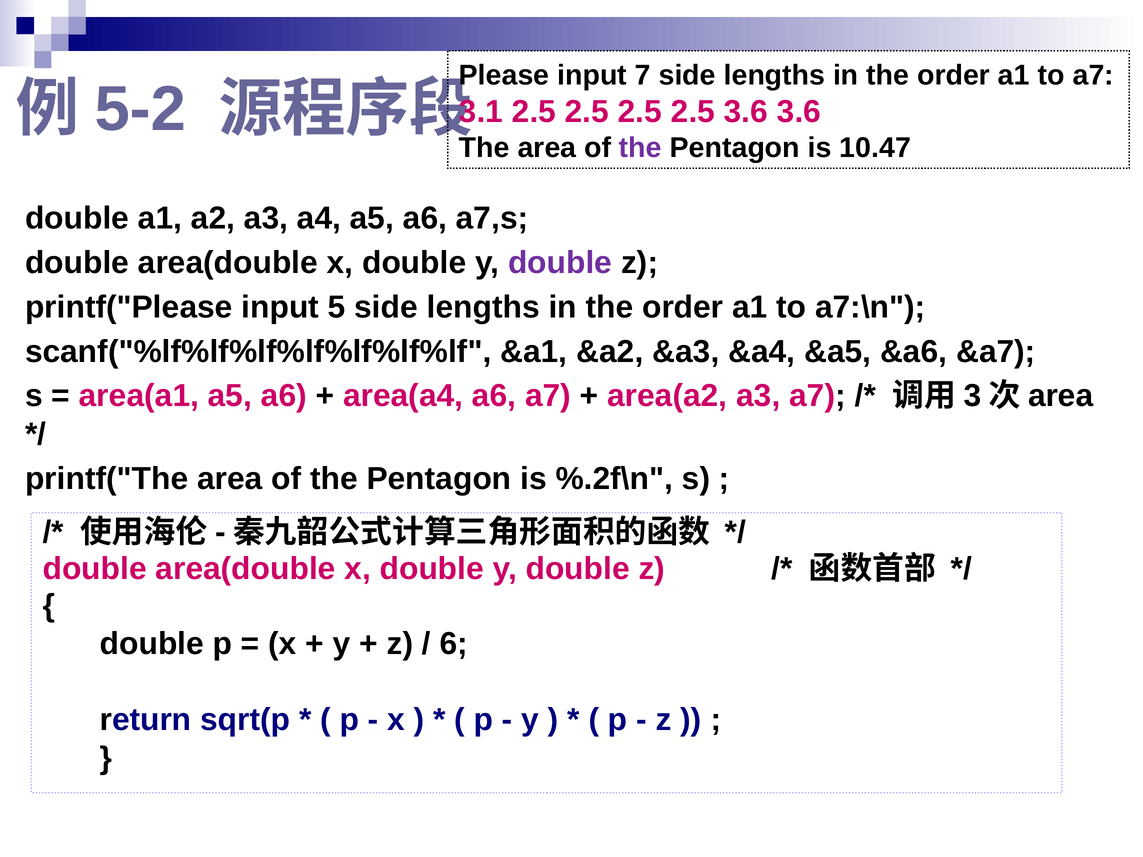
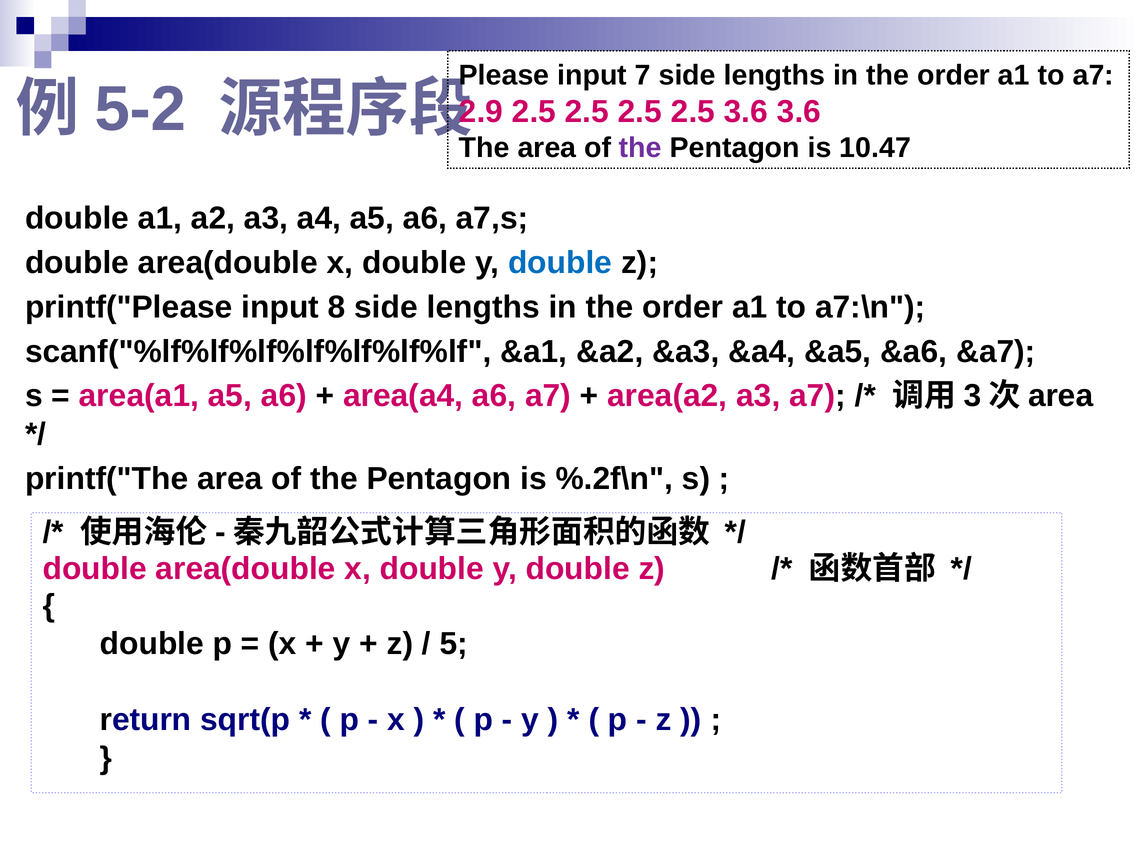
3.1: 3.1 -> 2.9 (481, 112)
double colour: purple -> blue (560, 263)
5: 5 -> 8 (337, 307)
6: 6 -> 5 (454, 644)
